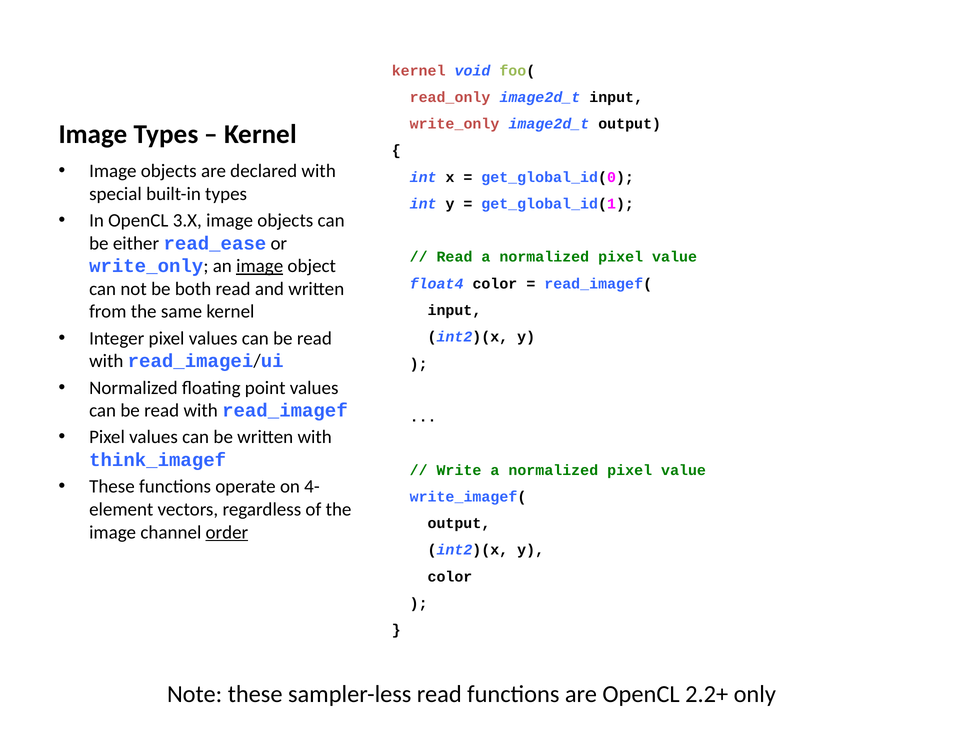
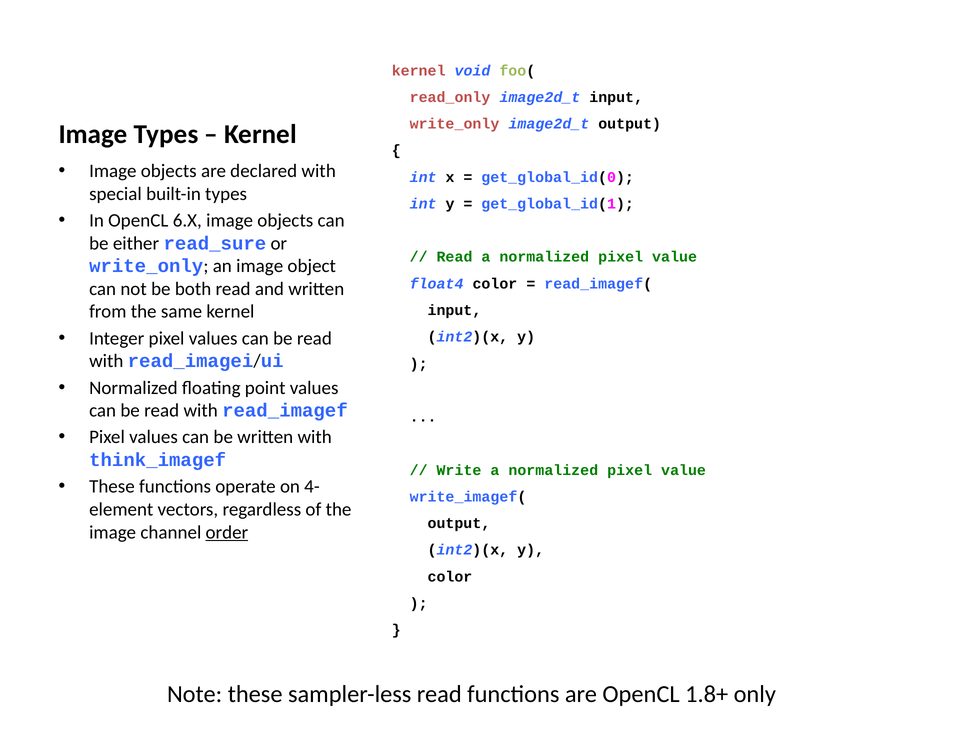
3.X: 3.X -> 6.X (187, 220)
read_ease: read_ease -> read_sure (215, 243)
image underline: present -> none (260, 266)
2.2+: 2.2+ -> 1.8+ (707, 694)
